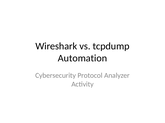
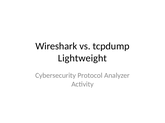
Automation: Automation -> Lightweight (82, 58)
